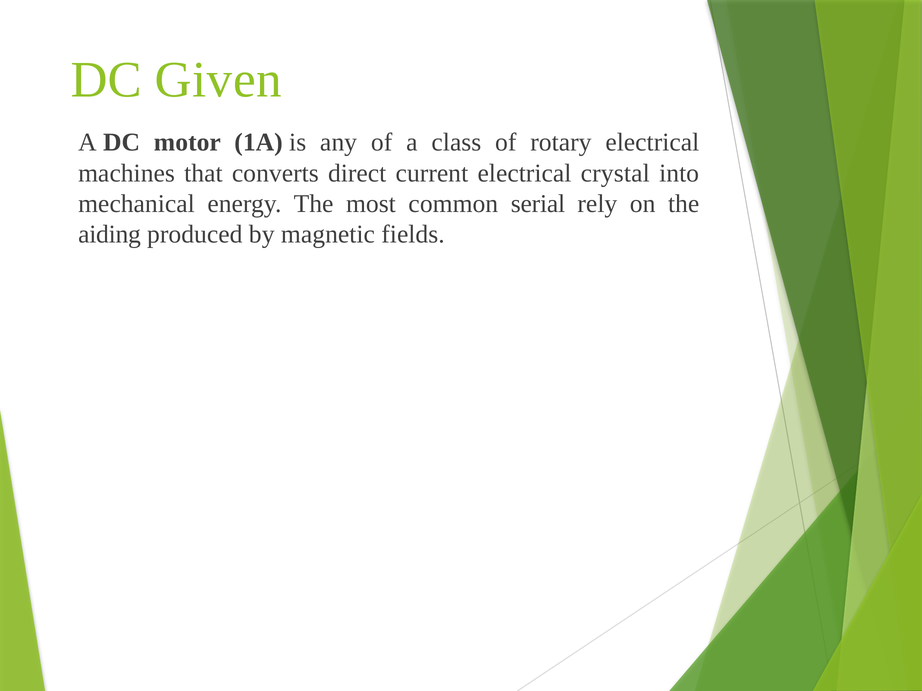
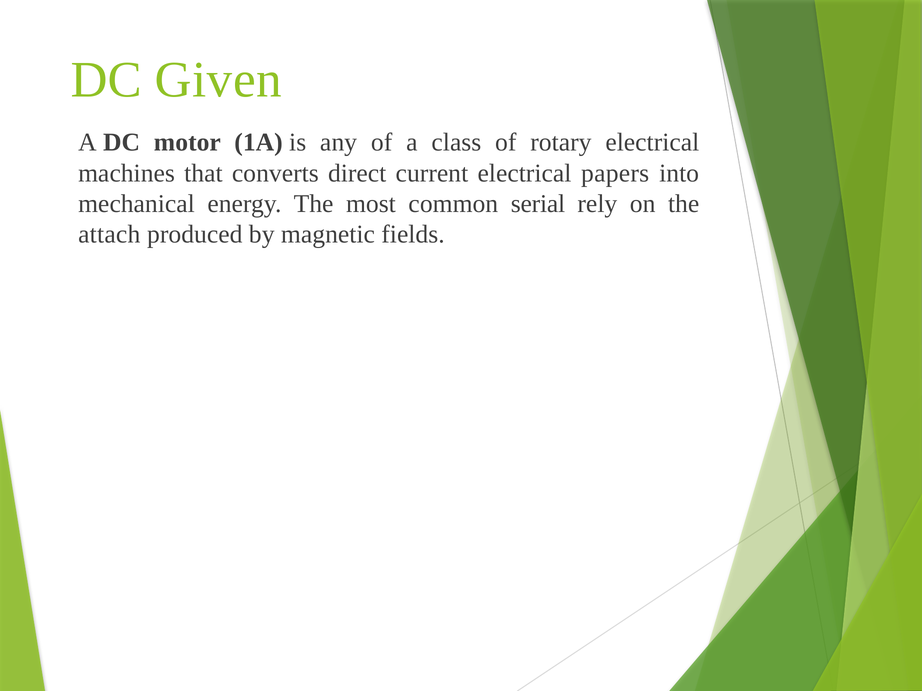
crystal: crystal -> papers (615, 173)
aiding: aiding -> attach (109, 235)
